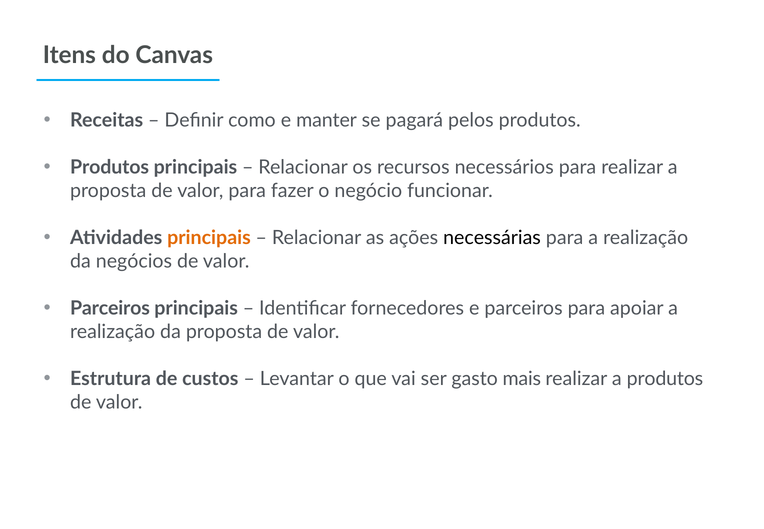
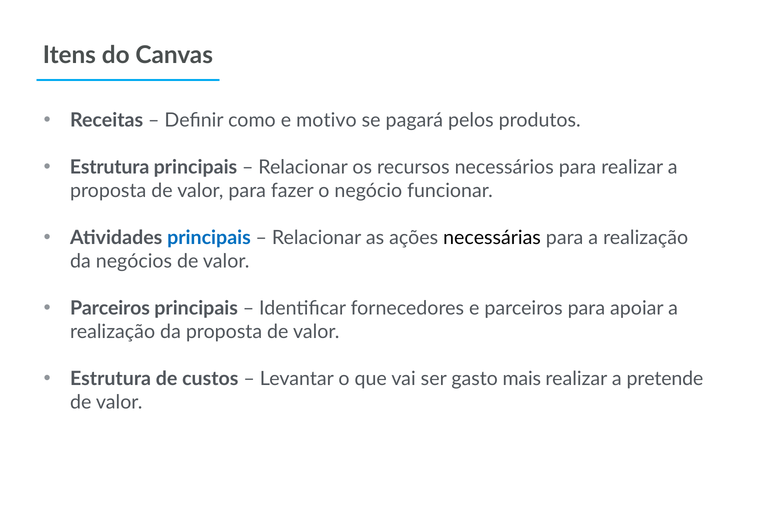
manter: manter -> motivo (326, 120)
Produtos: Produtos -> Estrutura (110, 167)
principais colour: orange -> blue (209, 238)
a produtos: produtos -> pretende (665, 379)
